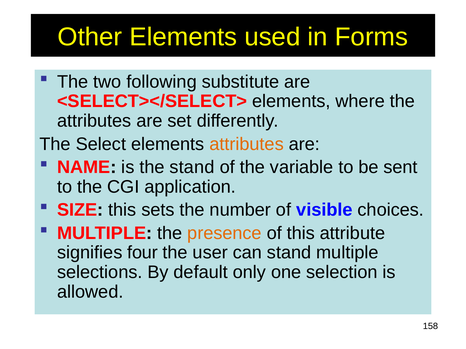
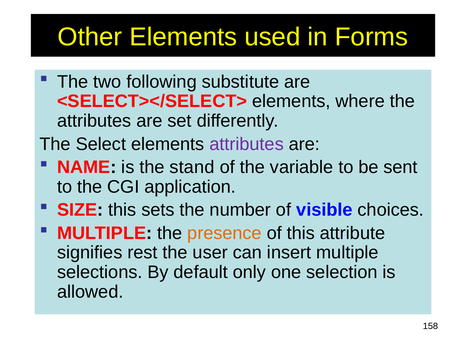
attributes colour: orange -> purple (247, 144)
four: four -> rest (142, 253)
can stand: stand -> insert (289, 253)
